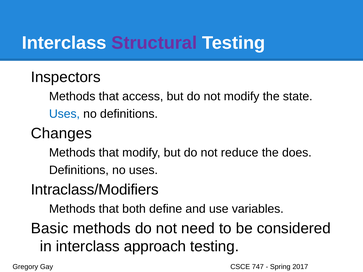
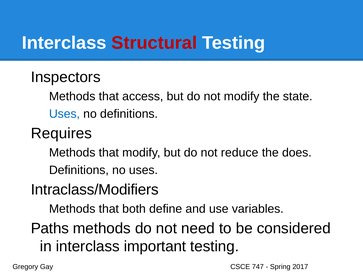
Structural colour: purple -> red (154, 43)
Changes: Changes -> Requires (61, 134)
Basic: Basic -> Paths (50, 229)
approach: approach -> important (155, 247)
